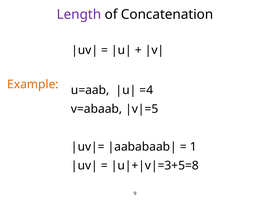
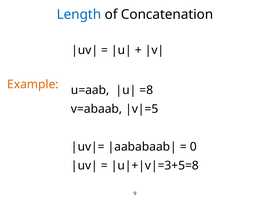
Length colour: purple -> blue (79, 14)
=4: =4 -> =8 (146, 90)
1: 1 -> 0 (193, 147)
